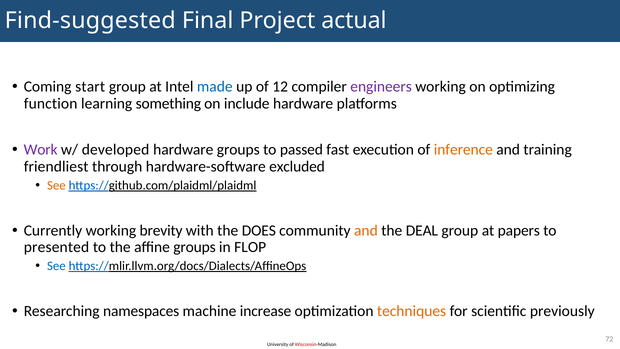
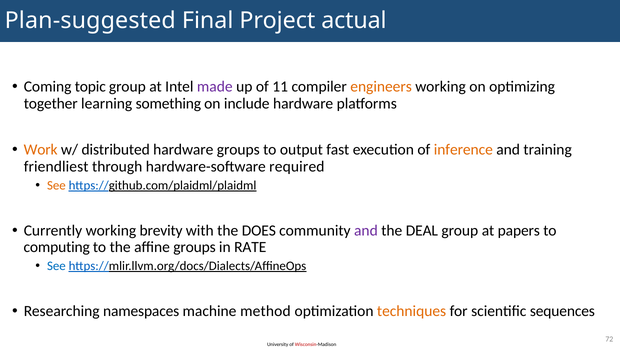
Find-suggested: Find-suggested -> Plan-suggested (90, 21)
start: start -> topic (90, 87)
made colour: blue -> purple (215, 87)
12: 12 -> 11 (280, 87)
engineers colour: purple -> orange (381, 87)
function: function -> together (51, 103)
Work colour: purple -> orange (41, 150)
developed: developed -> distributed (116, 150)
passed: passed -> output (301, 150)
excluded: excluded -> required (297, 166)
and colour: orange -> purple (366, 230)
presented: presented -> computing (57, 247)
FLOP: FLOP -> RATE (250, 247)
increase: increase -> method (265, 311)
previously: previously -> sequences (562, 311)
